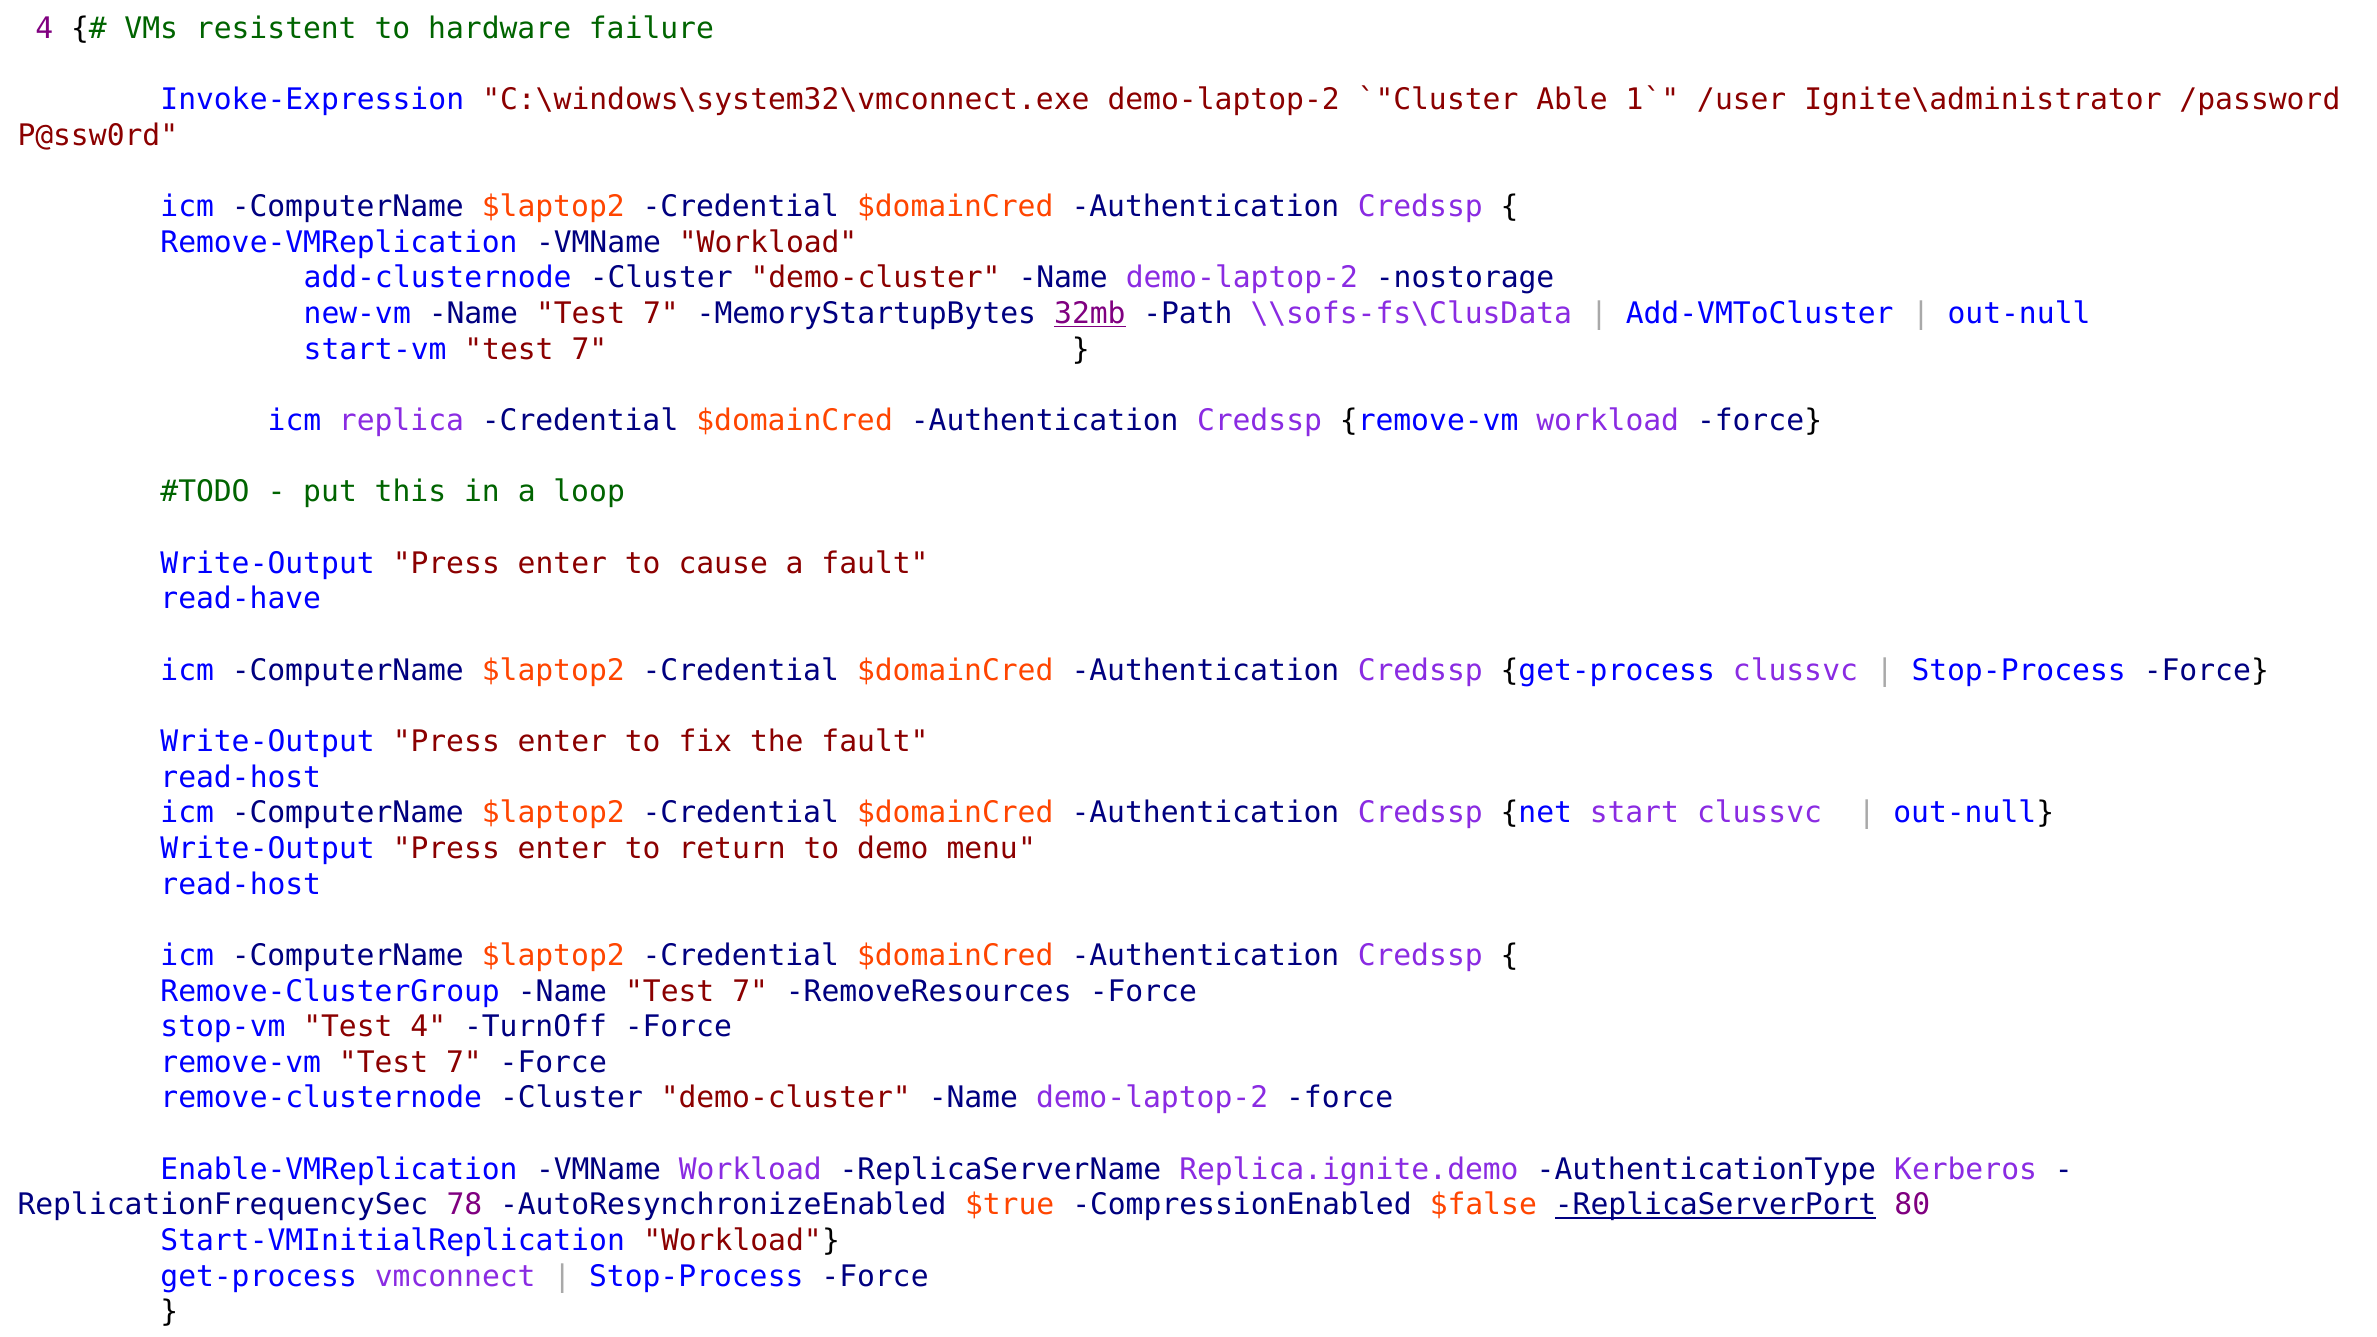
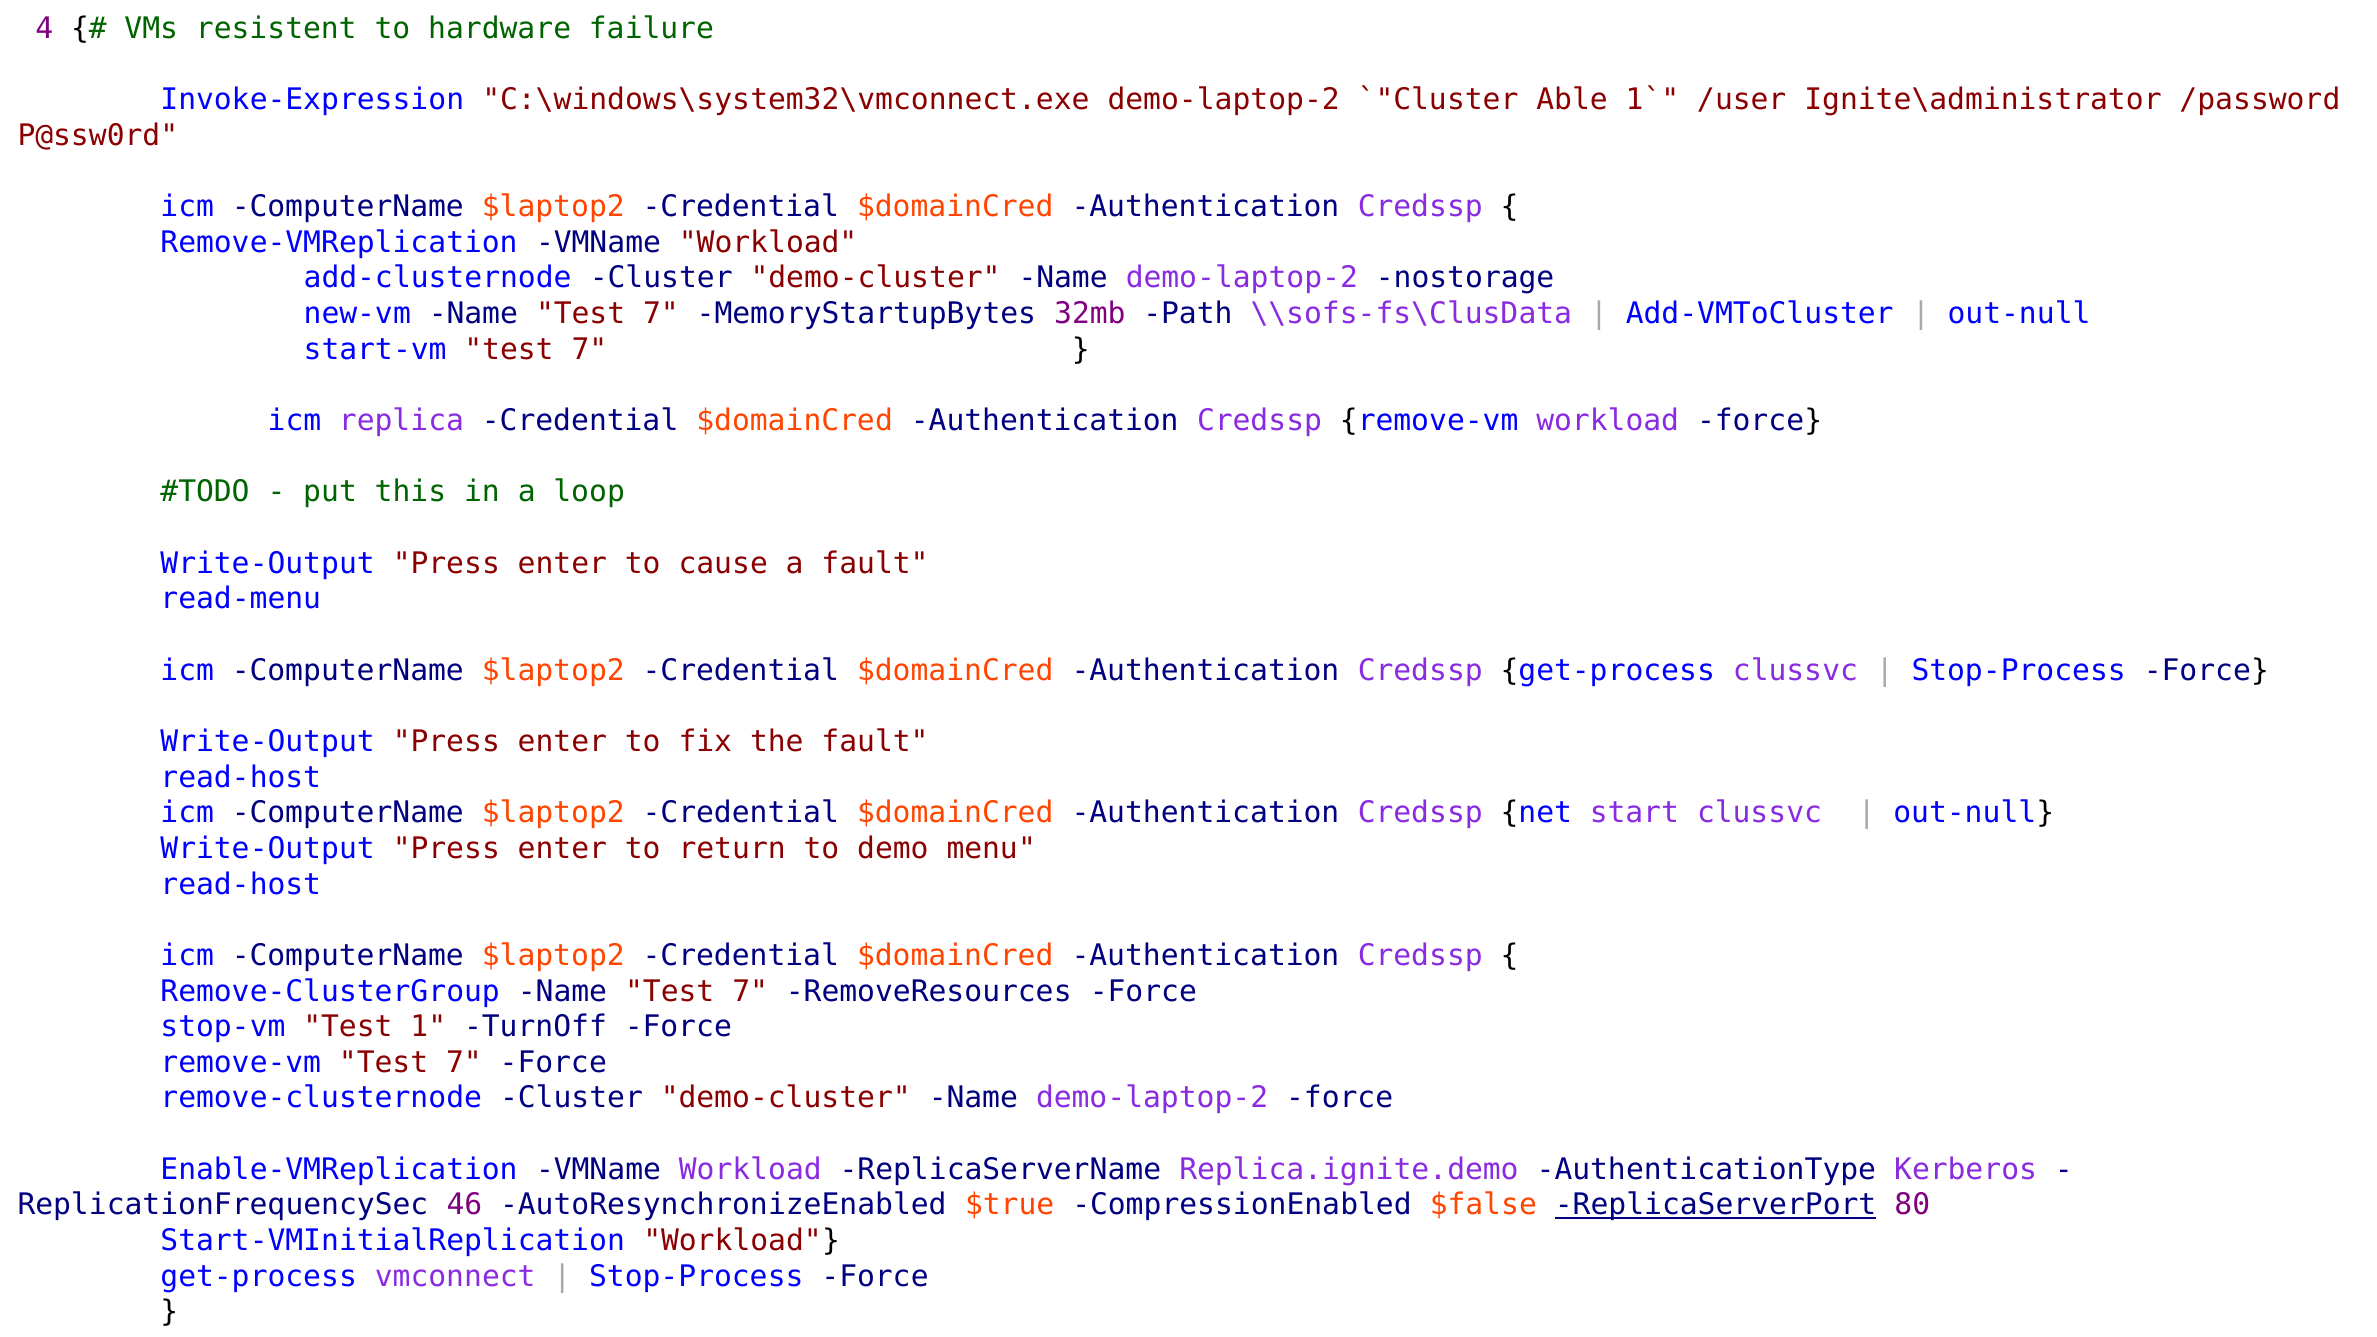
32mb underline: present -> none (1090, 314)
read-have: read-have -> read-menu (241, 599)
Test 4: 4 -> 1 (428, 1027)
78: 78 -> 46 (464, 1205)
